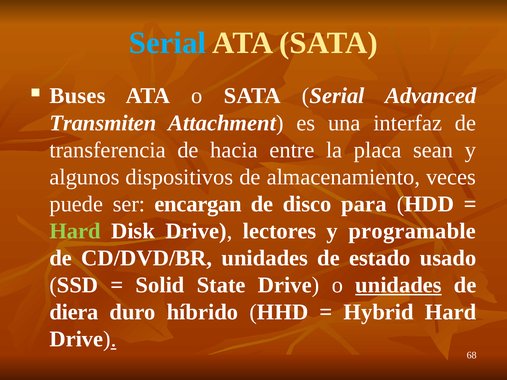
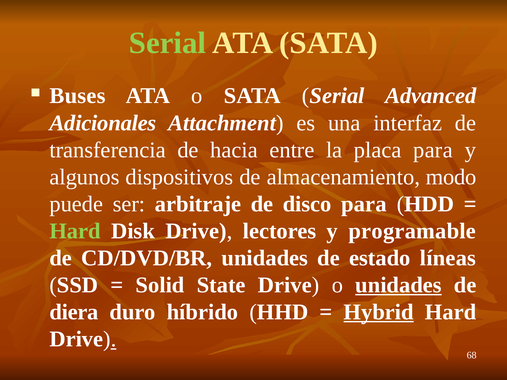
Serial colour: light blue -> light green (168, 43)
Transmiten: Transmiten -> Adicionales (103, 123)
placa sean: sean -> para (433, 150)
veces: veces -> modo (451, 177)
encargan: encargan -> arbitraje (198, 204)
usado: usado -> líneas (448, 258)
Hybrid underline: none -> present (379, 312)
